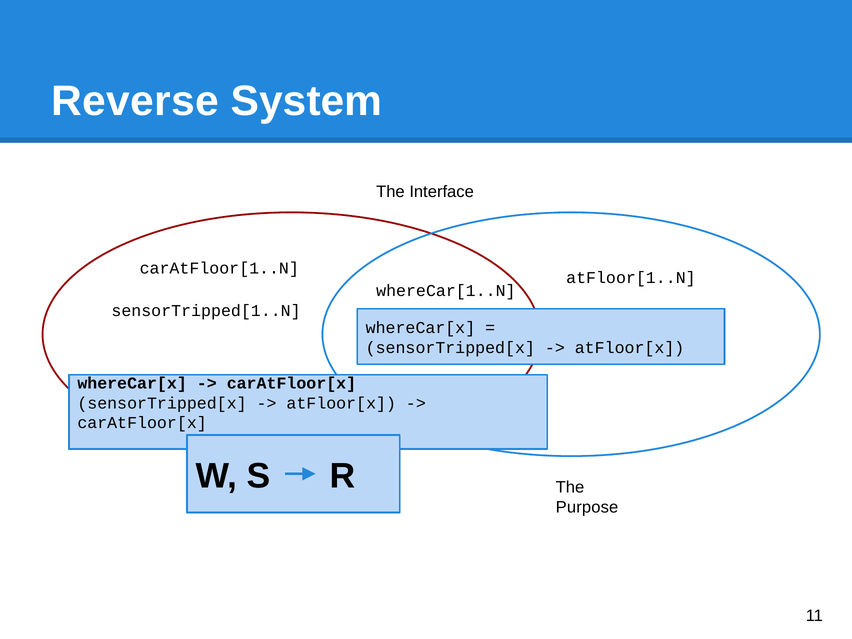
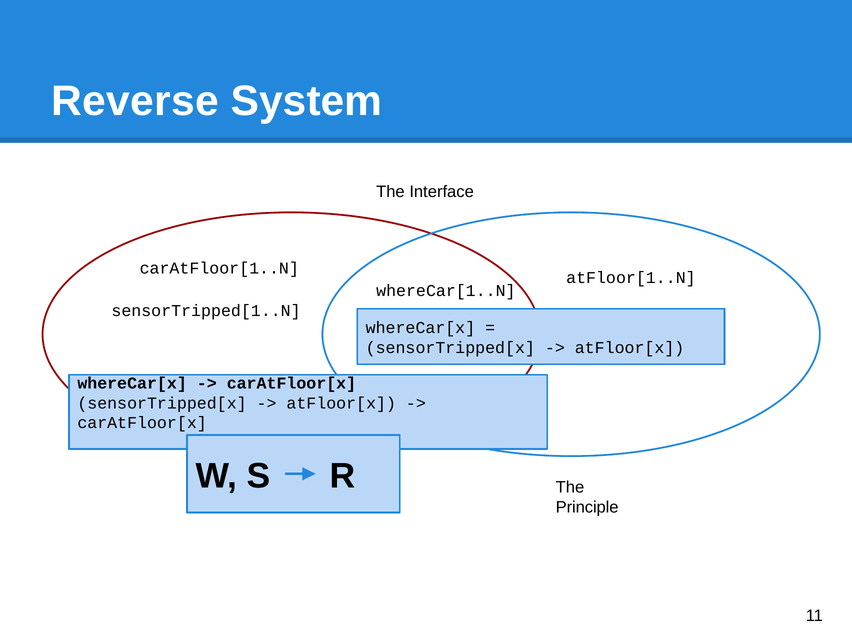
Purpose: Purpose -> Principle (587, 507)
